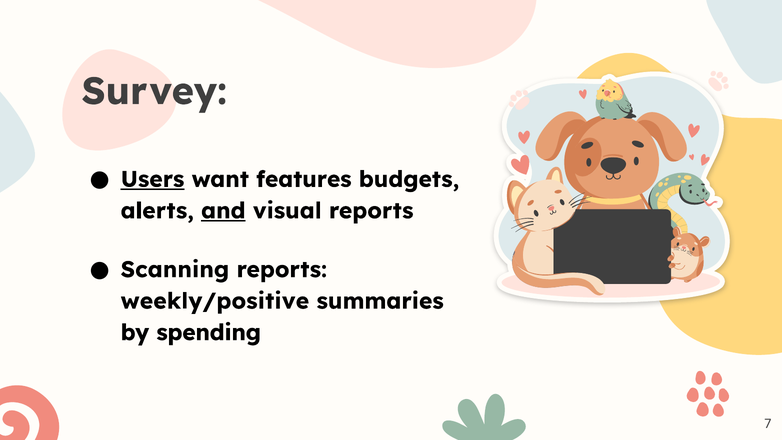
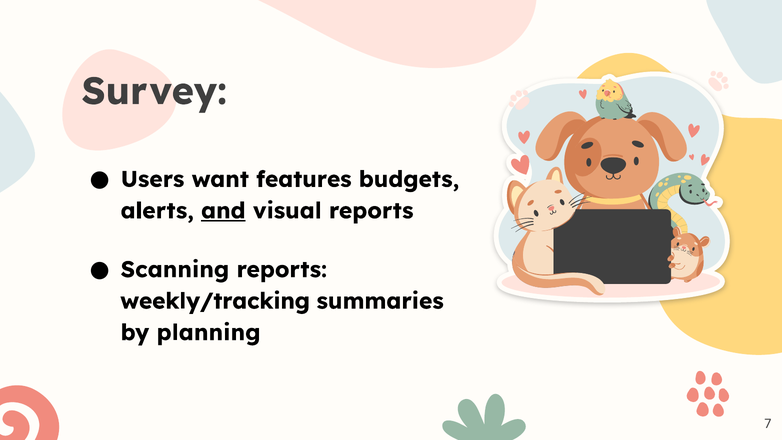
Users underline: present -> none (152, 179)
weekly/positive: weekly/positive -> weekly/tracking (215, 301)
spending: spending -> planning (209, 333)
